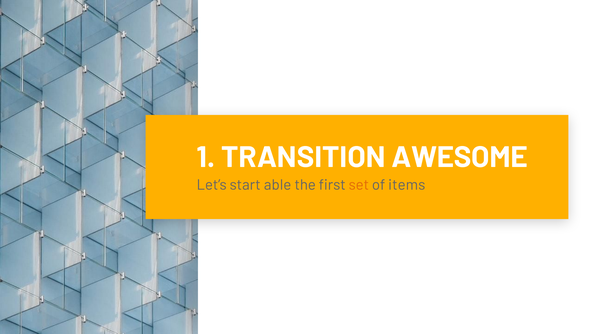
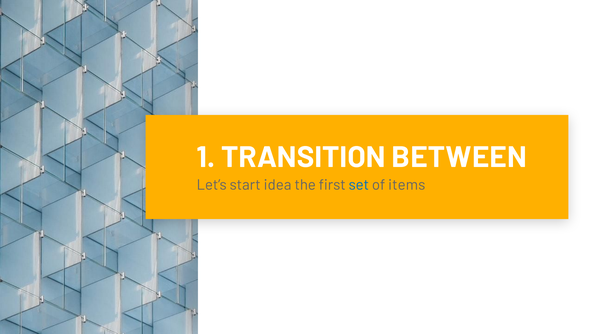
AWESOME: AWESOME -> BETWEEN (459, 157)
able: able -> idea (278, 185)
set colour: orange -> blue (359, 185)
